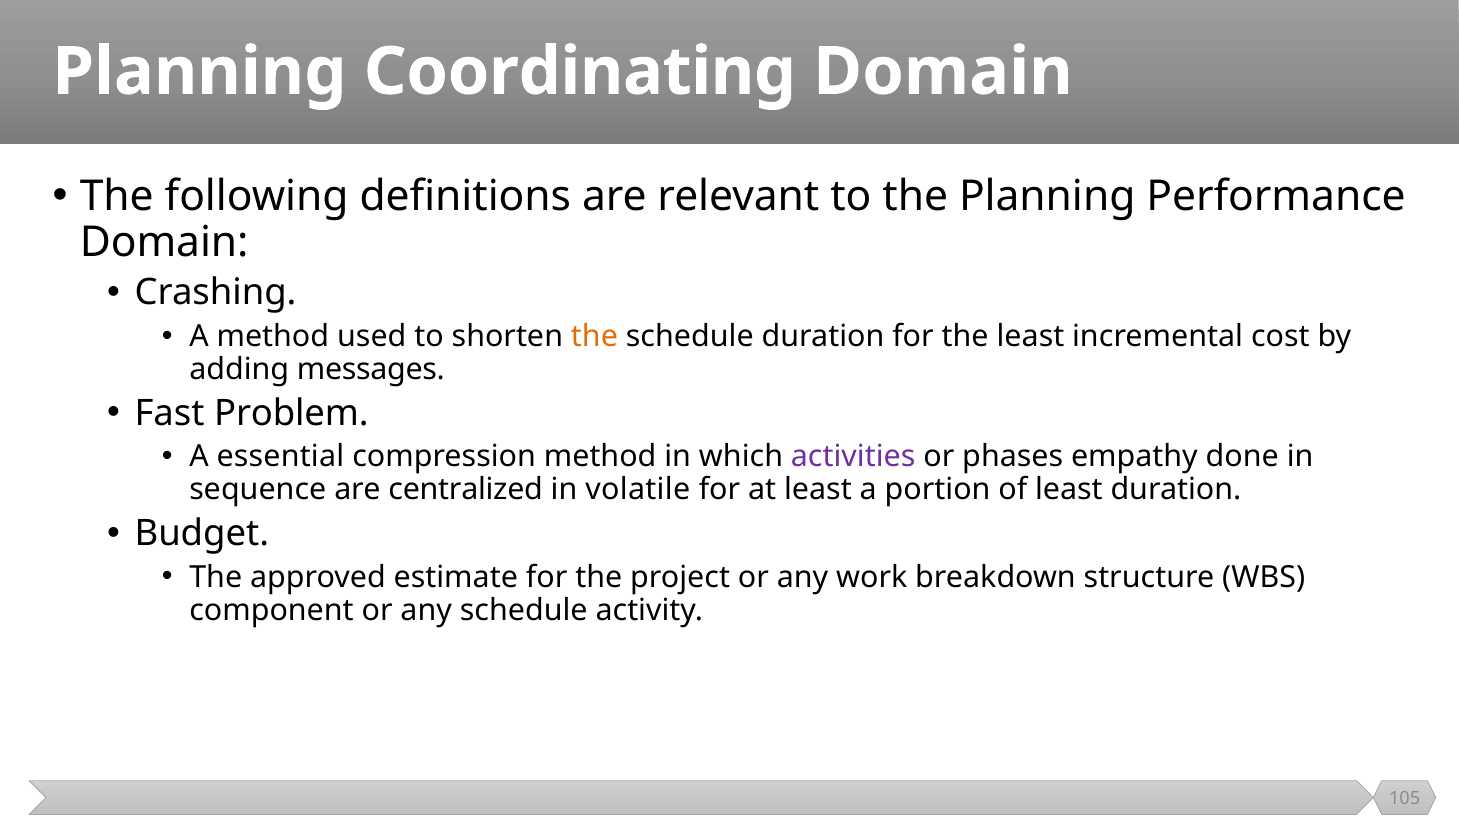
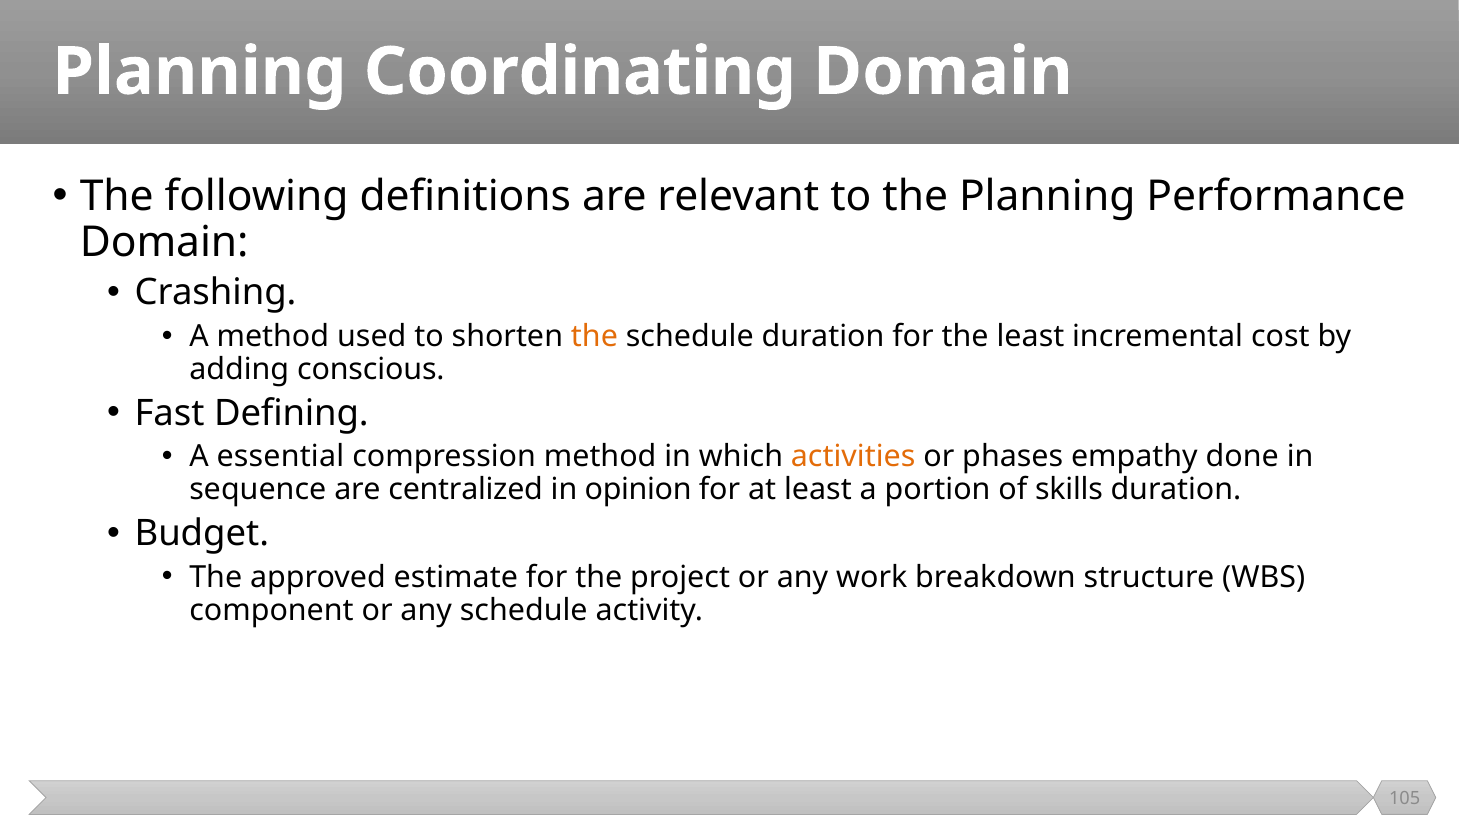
messages: messages -> conscious (371, 369)
Problem: Problem -> Defining (291, 413)
activities colour: purple -> orange (853, 457)
volatile: volatile -> opinion (638, 490)
of least: least -> skills (1069, 490)
